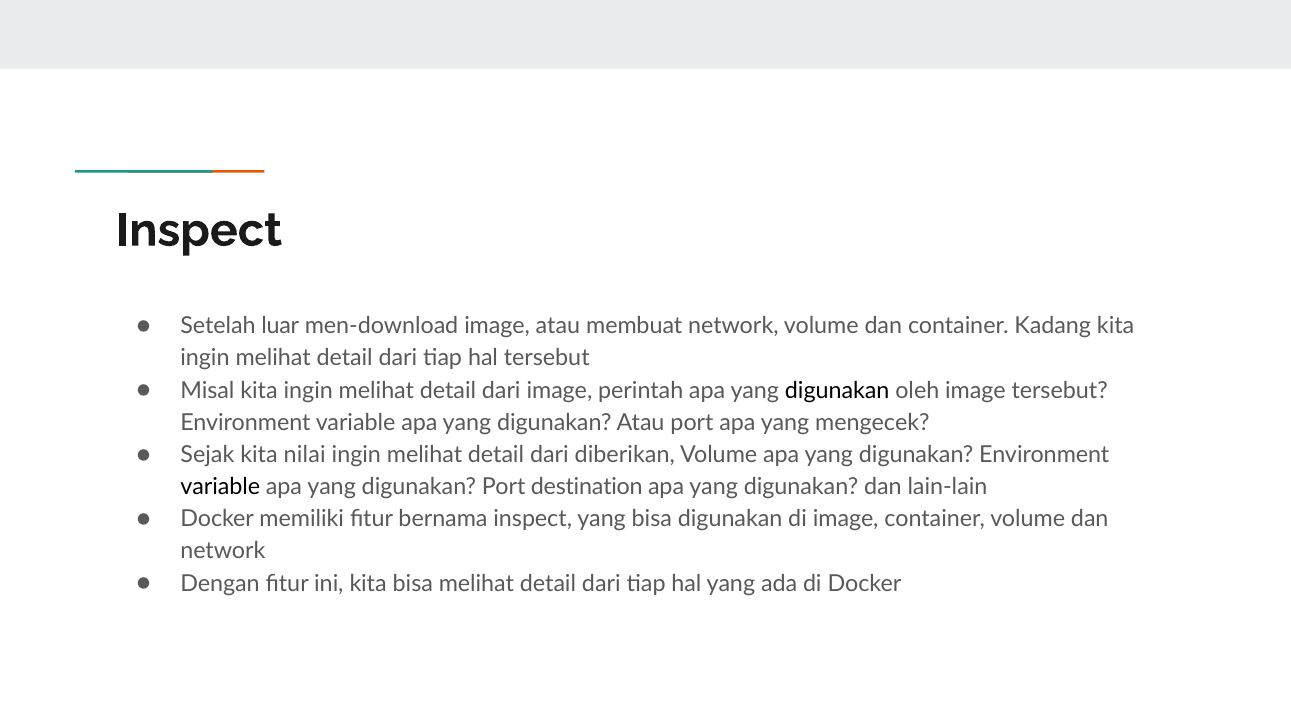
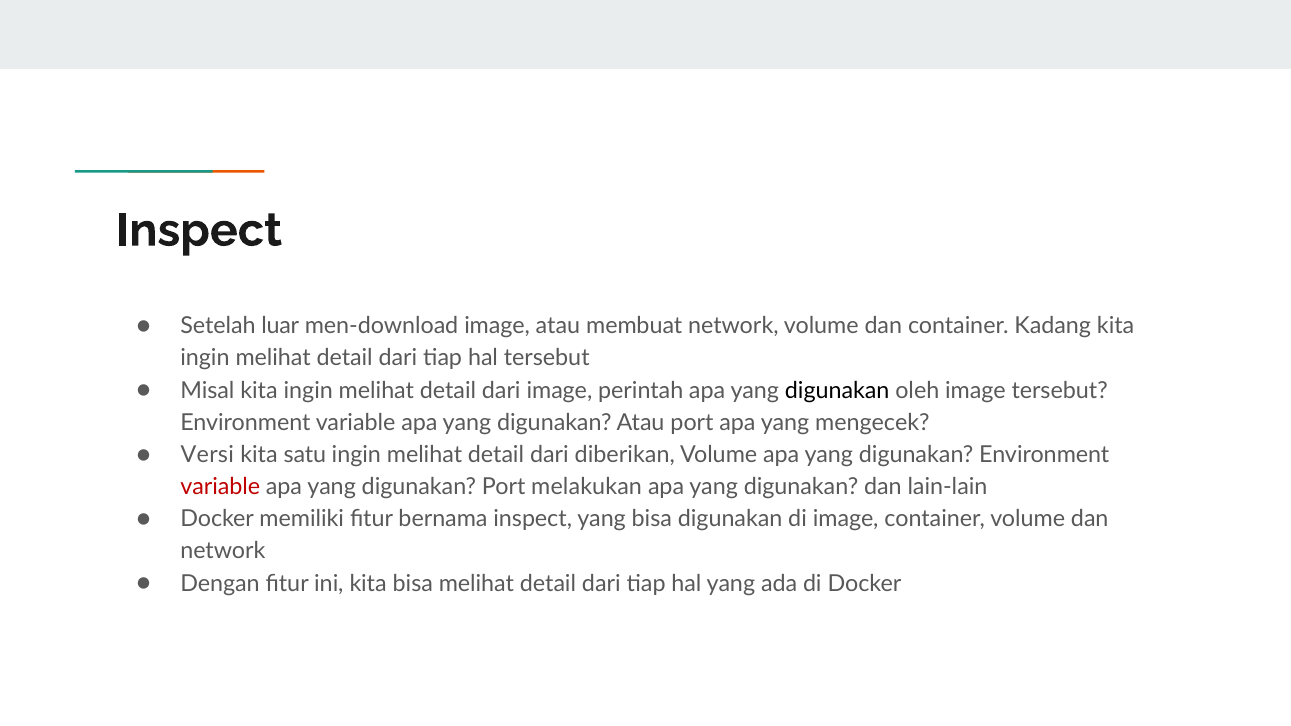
Sejak: Sejak -> Versi (207, 455)
nilai: nilai -> satu (305, 455)
variable colour: black -> red (220, 487)
destination: destination -> melakukan (587, 487)
